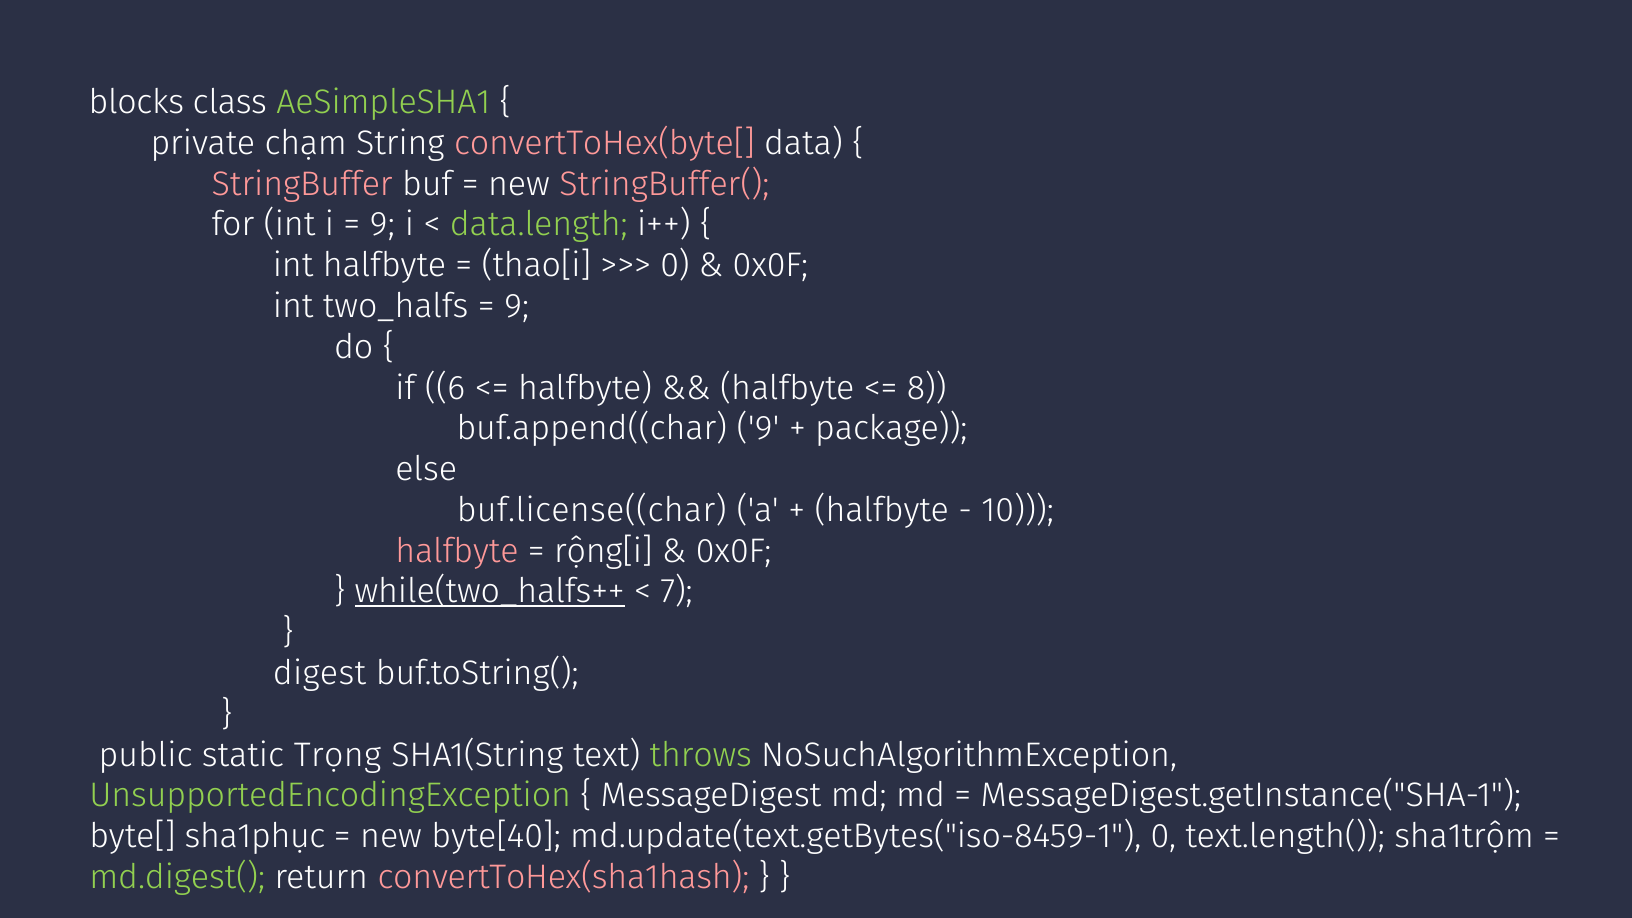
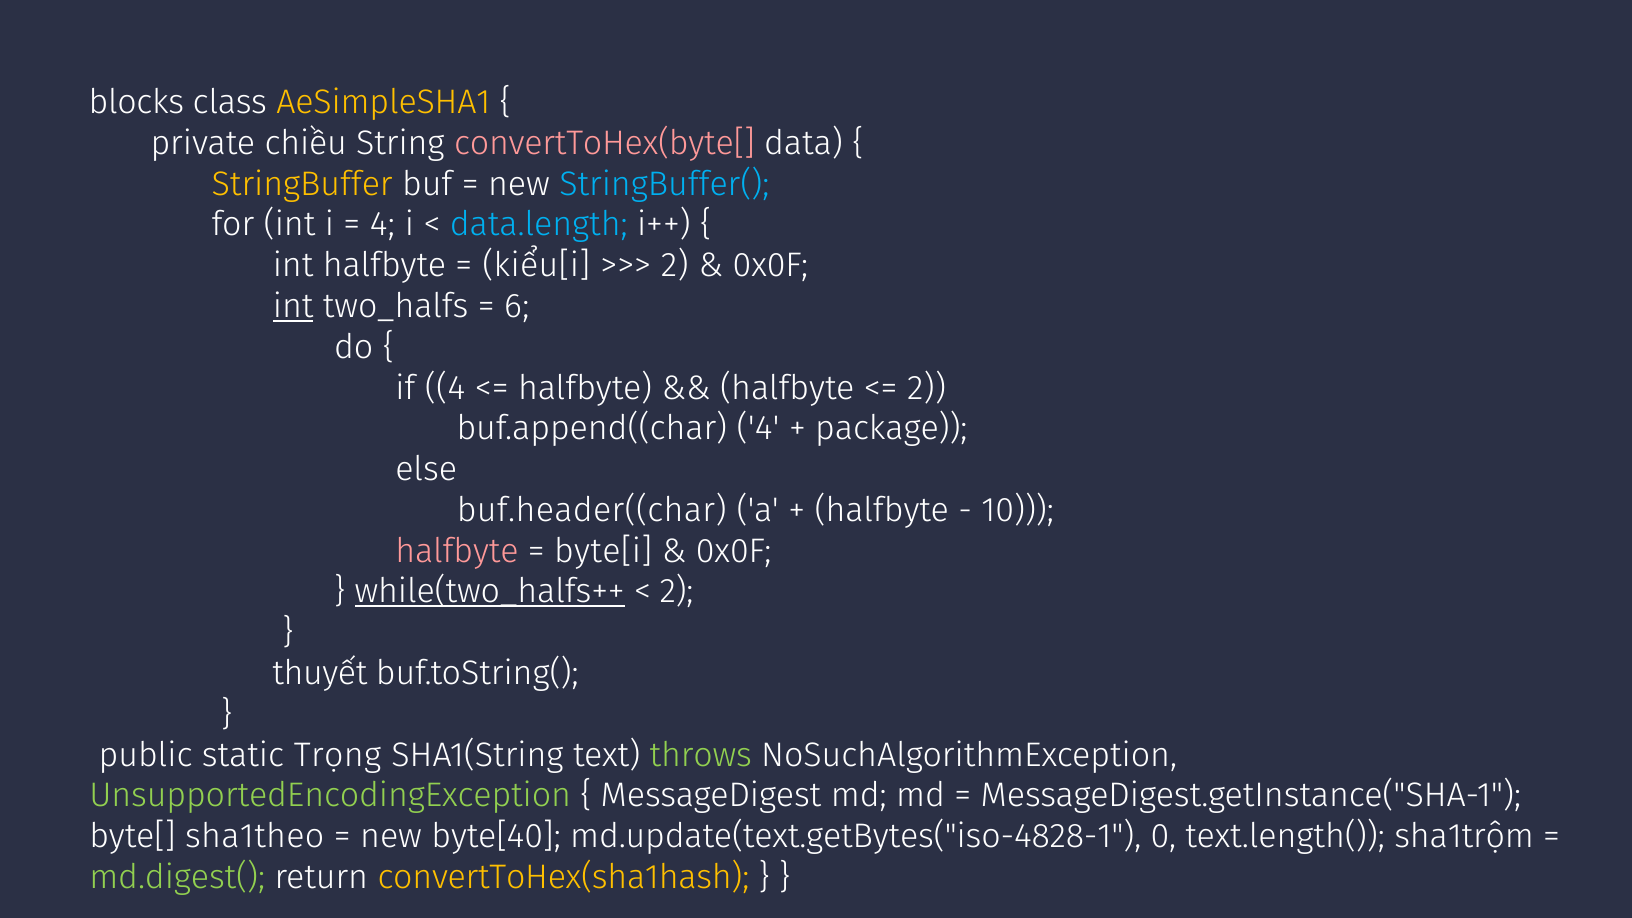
AeSimpleSHA1 colour: light green -> yellow (383, 102)
chạm: chạm -> chiều (306, 143)
StringBuffer colour: pink -> yellow (302, 184)
StringBuffer( colour: pink -> light blue (664, 184)
9: 9 -> 4 (382, 225)
data.length colour: light green -> light blue (539, 225)
thao[i: thao[i -> kiểu[i (536, 265)
0: 0 -> 2 (675, 265)
int underline: none -> present (293, 306)
9: 9 -> 6 (517, 306)
if 6: 6 -> 4 (445, 388)
8: 8 -> 2 (927, 388)
buf.append((char 9: 9 -> 4 (758, 429)
buf.license((char: buf.license((char -> buf.header((char (592, 510)
rộng[i: rộng[i -> byte[i (603, 551)
7: 7 -> 2 (677, 592)
digest: digest -> thuyết (320, 673)
sha1phục: sha1phục -> sha1theo (255, 837)
md.update(text.getBytes("iso-8459-1: md.update(text.getBytes("iso-8459-1 -> md.update(text.getBytes("iso-4828-1 (856, 837)
convertToHex(sha1hash colour: pink -> yellow (563, 877)
